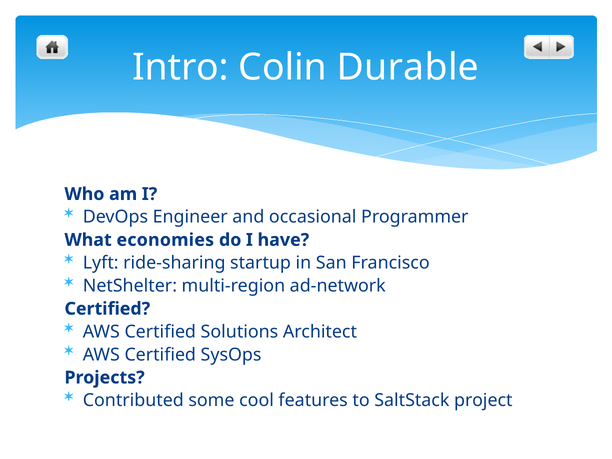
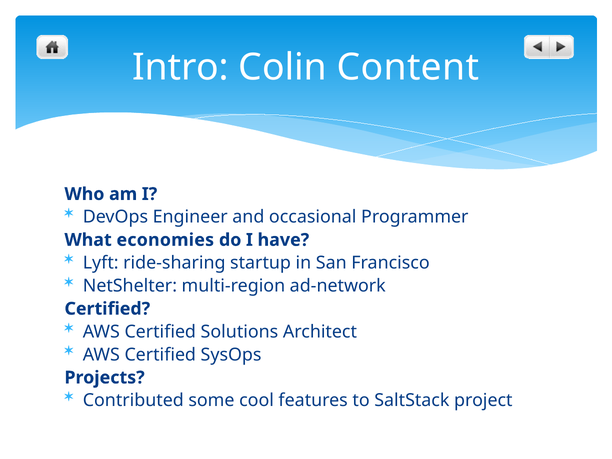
Durable: Durable -> Content (408, 67)
